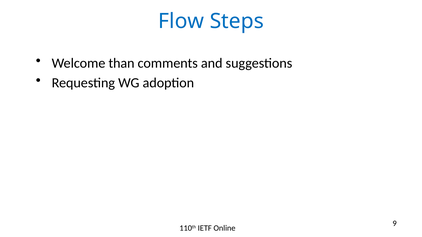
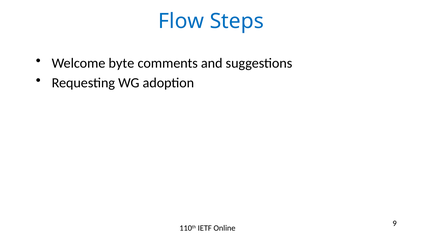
than: than -> byte (121, 63)
